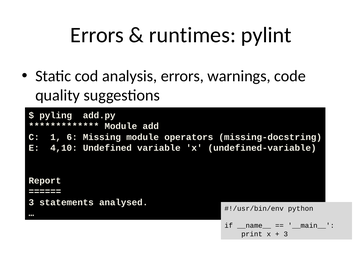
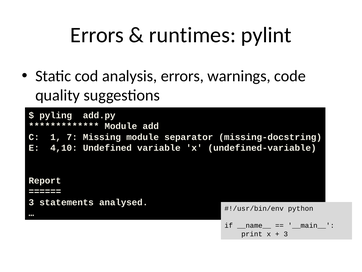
6: 6 -> 7 (72, 137)
operators: operators -> separator (189, 137)
